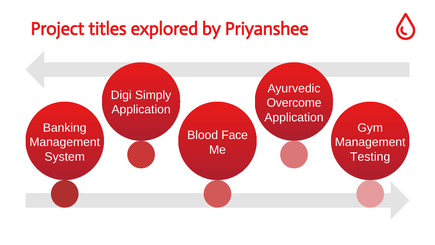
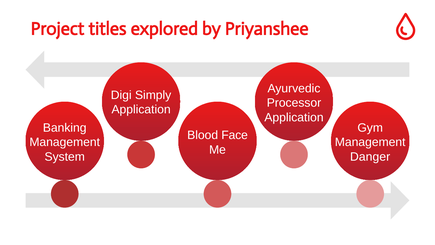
Overcome: Overcome -> Processor (294, 103)
Testing: Testing -> Danger (370, 157)
